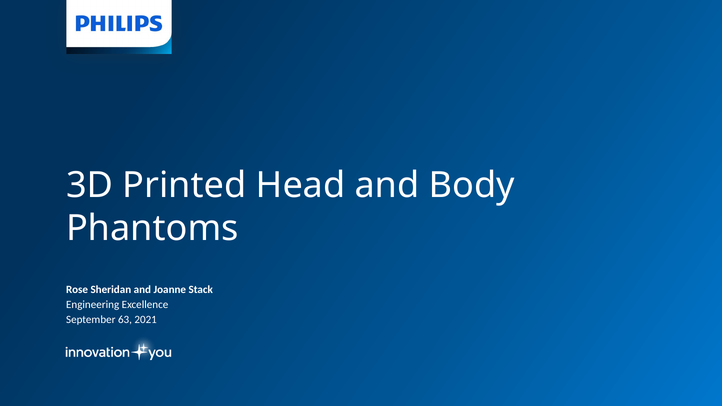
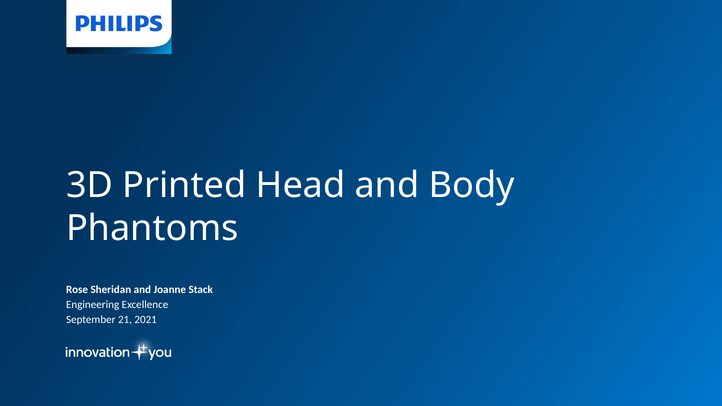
63: 63 -> 21 (125, 320)
